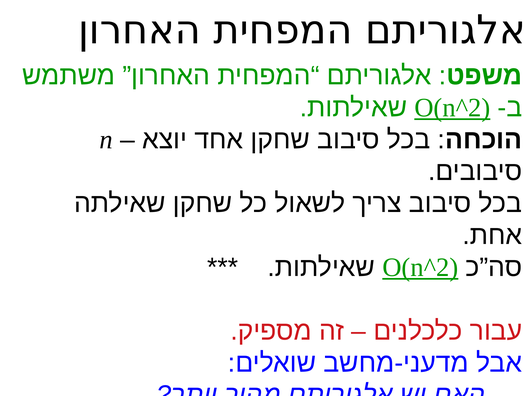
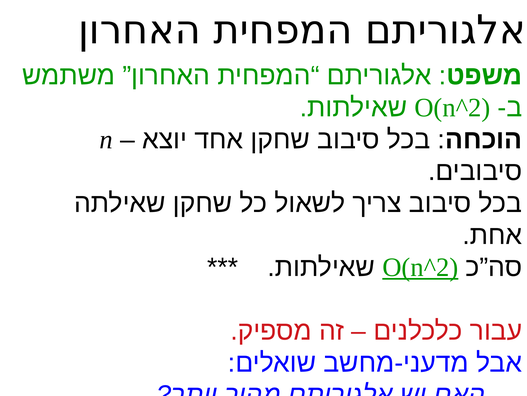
O(n^2 underline: present -> none (452, 107)
